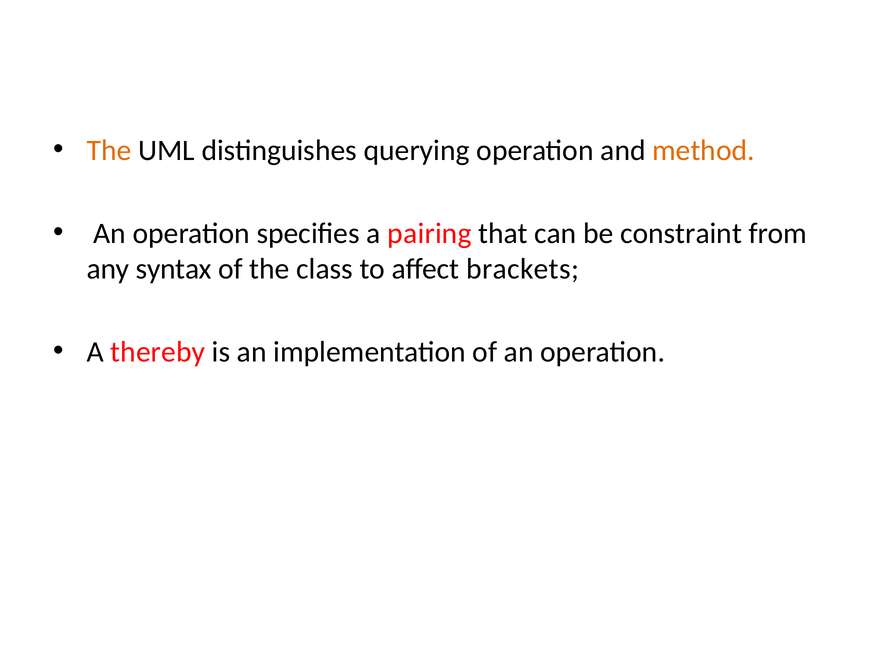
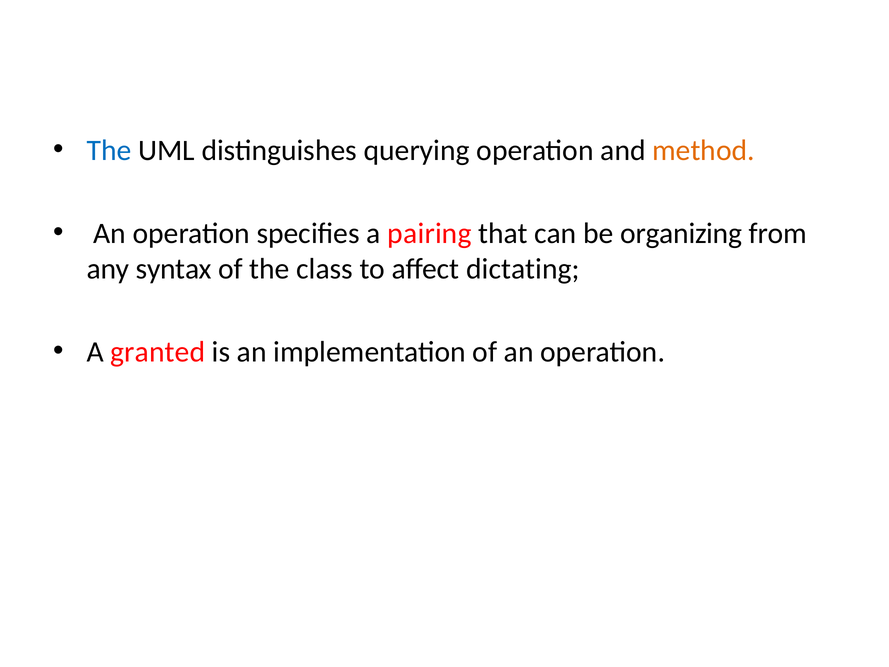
The colour: orange -> blue (109, 150)
constraint: constraint -> organizing (681, 233)
brackets: brackets -> dictating (523, 269)
thereby: thereby -> granted (158, 352)
